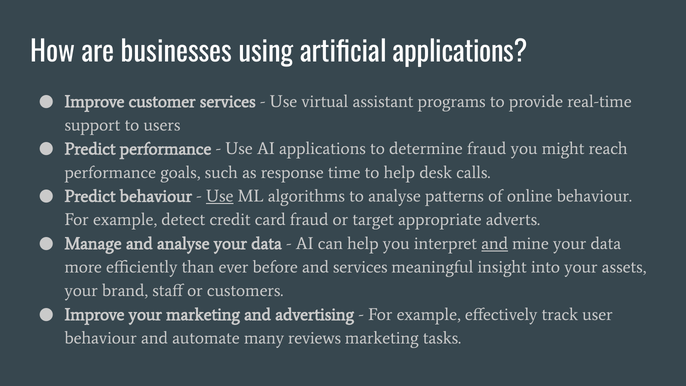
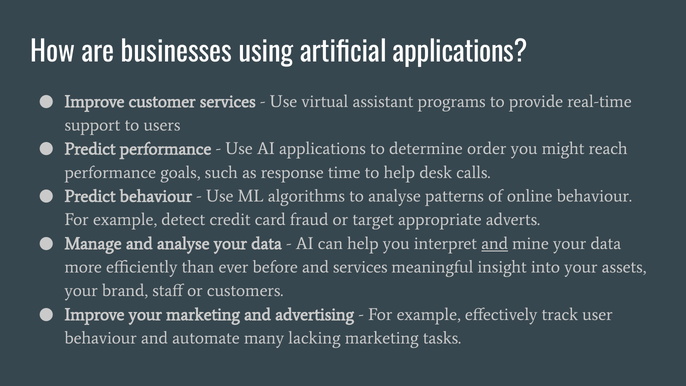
determine fraud: fraud -> order (487, 149)
Use underline: present -> none (220, 196)
reviews: reviews -> lacking (314, 338)
